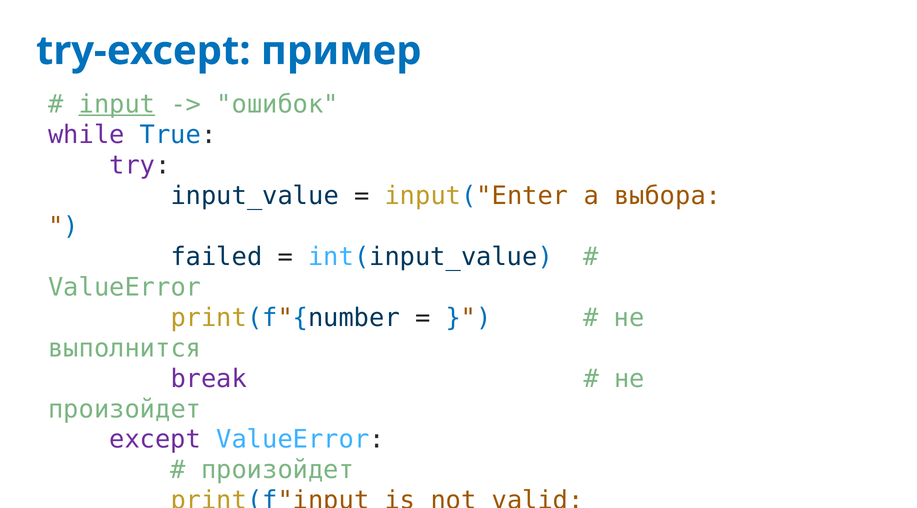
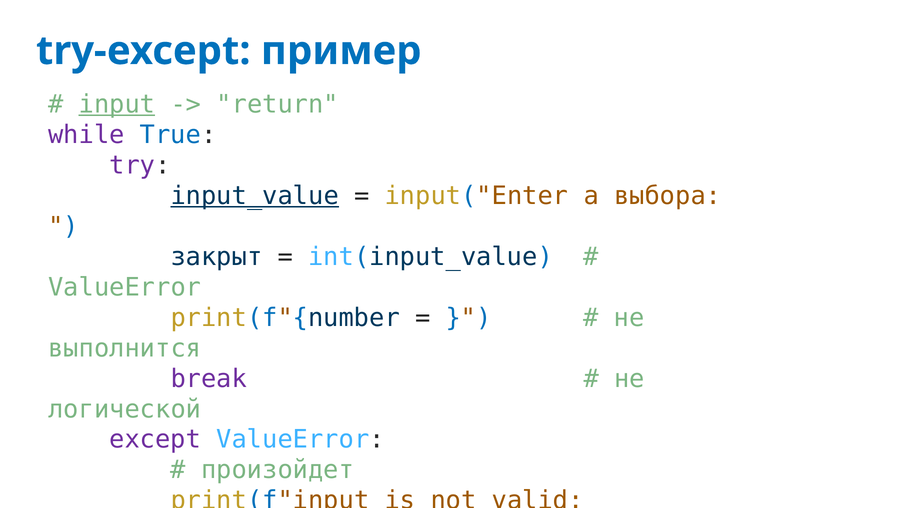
ошибок: ошибок -> return (278, 104)
input_value underline: none -> present (255, 196)
failed: failed -> закрыт (216, 257)
произойдет: произойдет -> логической (125, 409)
